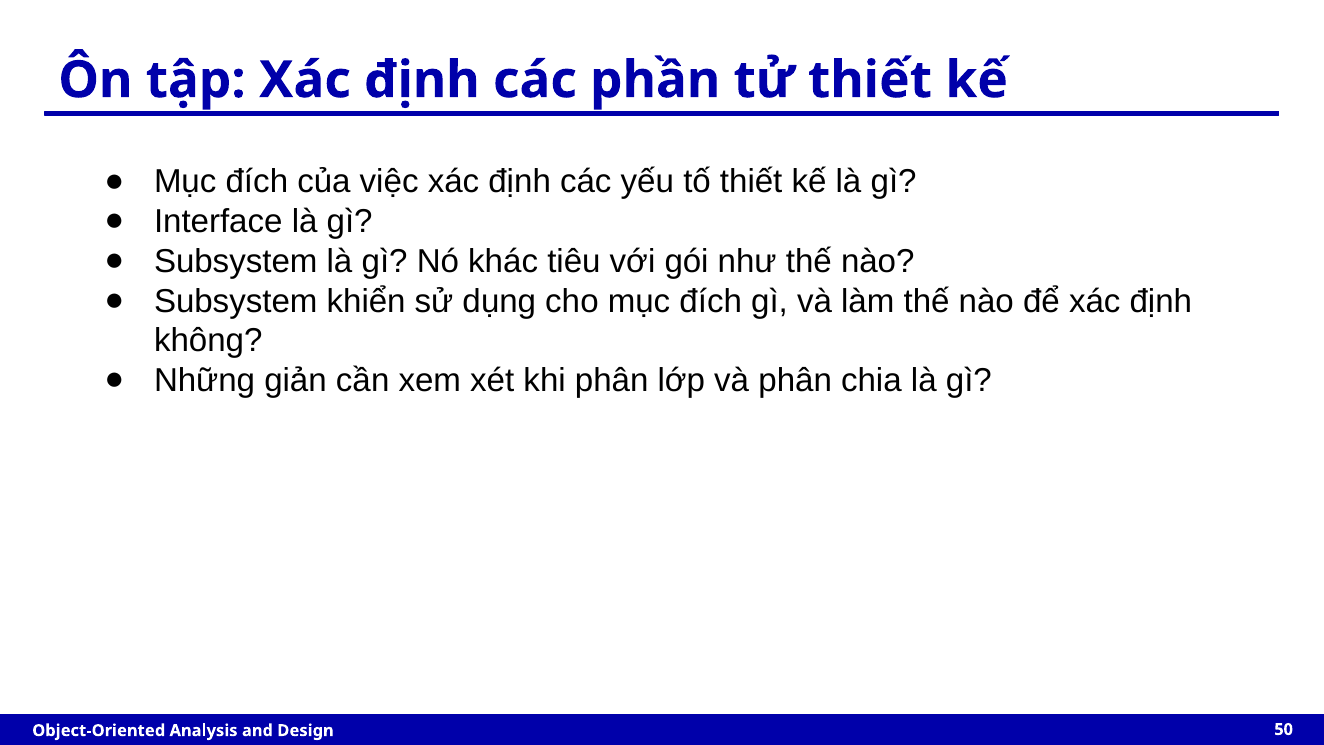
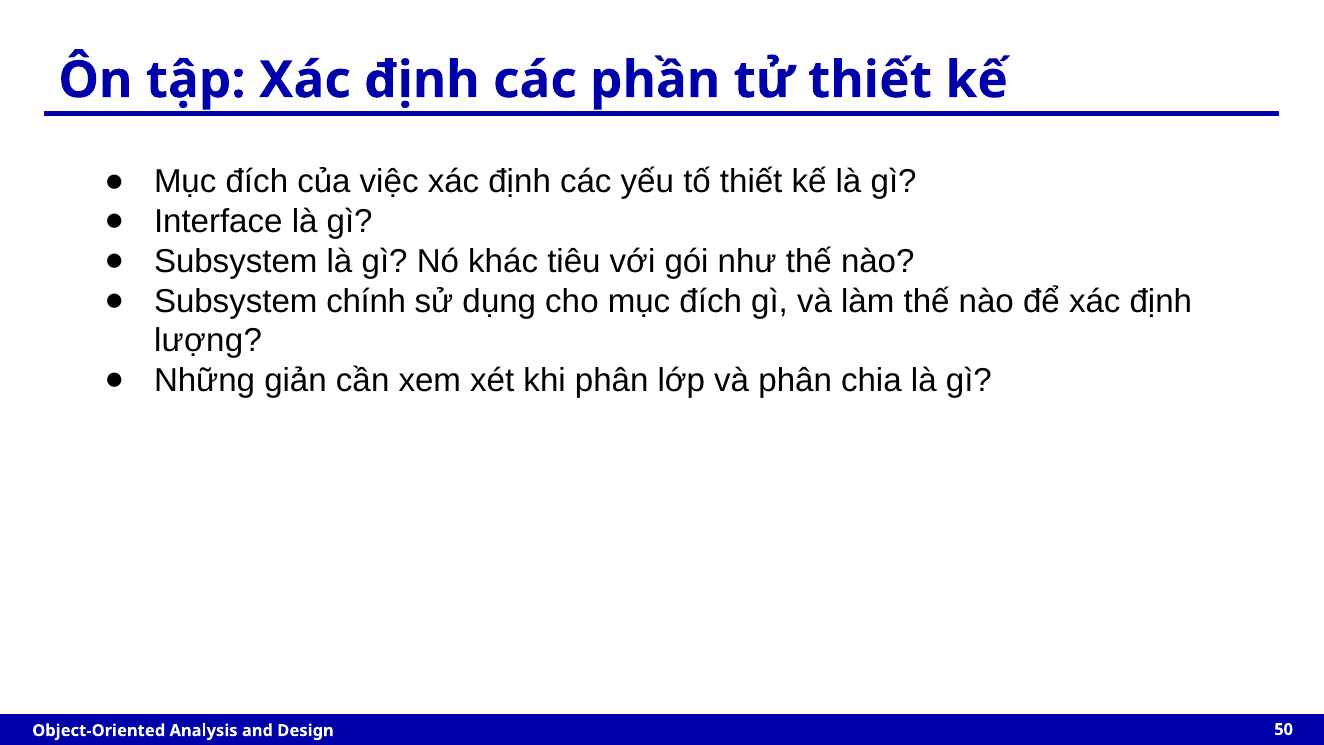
khiển: khiển -> chính (366, 301)
không: không -> lượng (208, 341)
